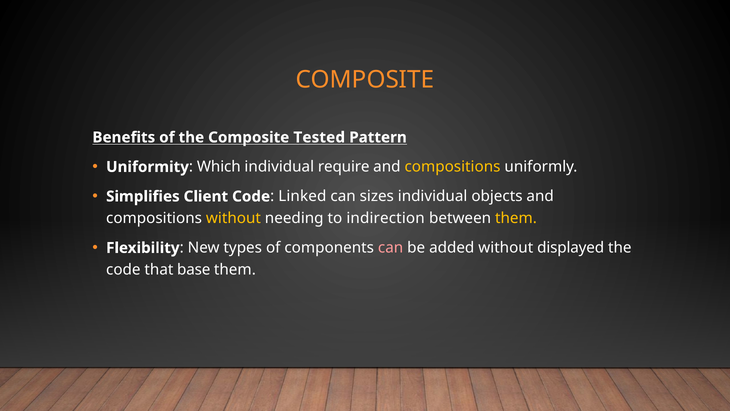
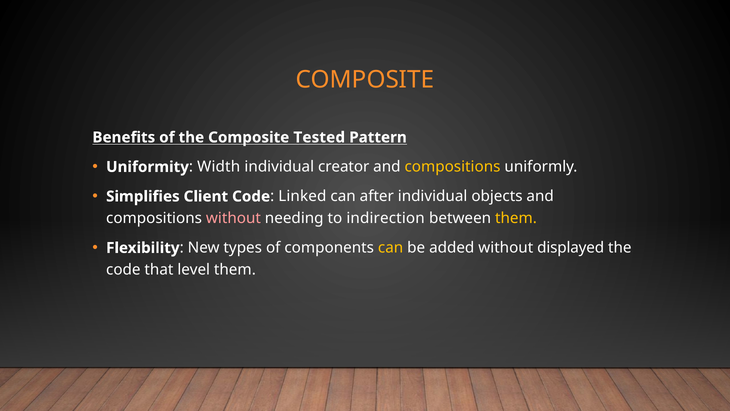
Which: Which -> Width (219, 167)
require: require -> creator (344, 167)
sizes: sizes -> after (377, 196)
without colour: yellow -> pink (233, 218)
can colour: pink -> yellow (391, 248)
base: base -> level (194, 270)
